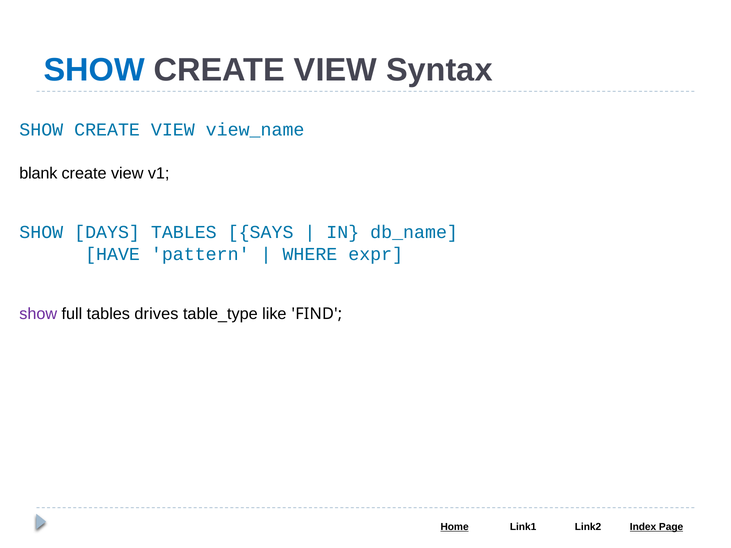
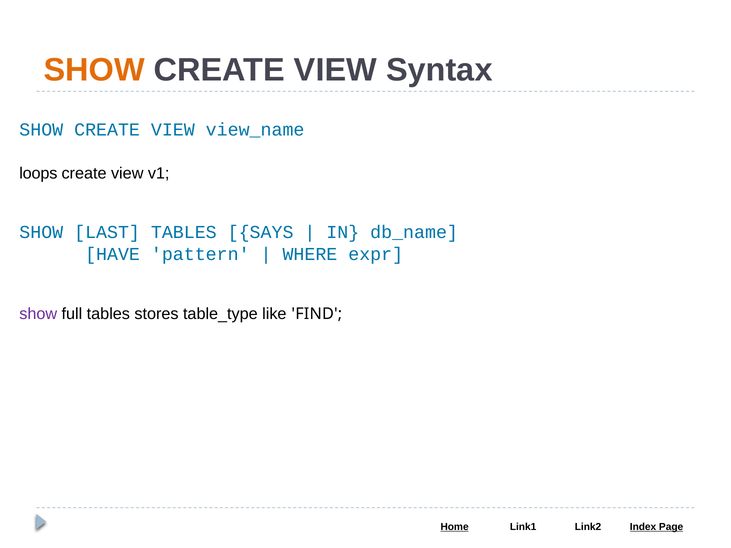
SHOW colour: blue -> orange (94, 70)
blank: blank -> loops (38, 174)
DAYS: DAYS -> LAST (107, 232)
drives: drives -> stores (156, 314)
